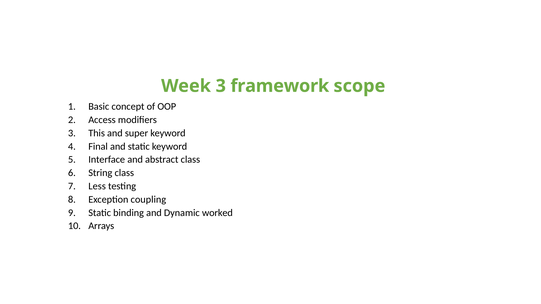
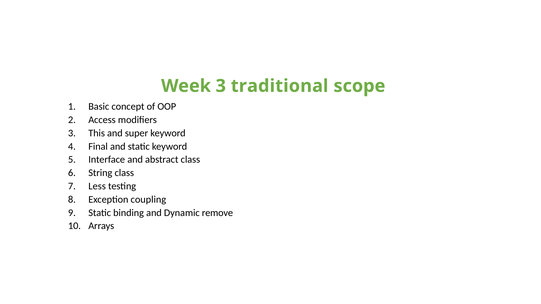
framework: framework -> traditional (280, 86)
worked: worked -> remove (217, 213)
